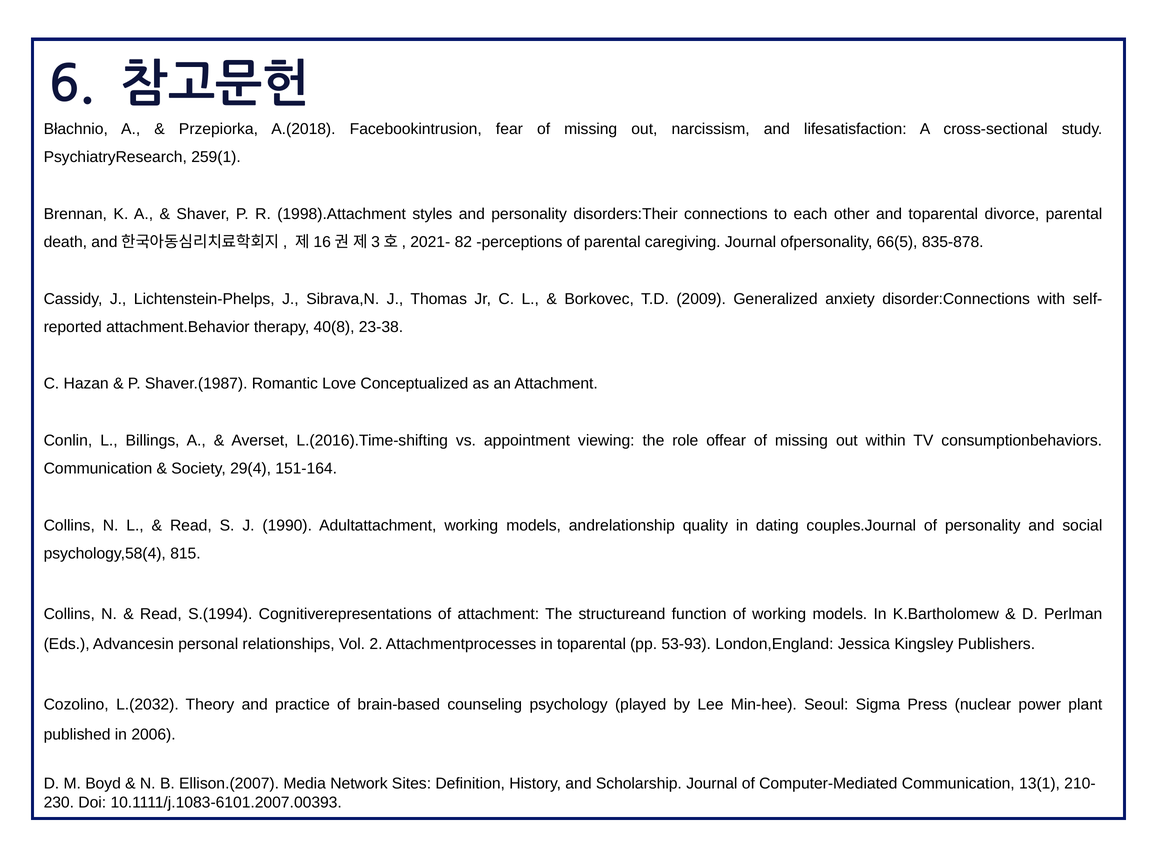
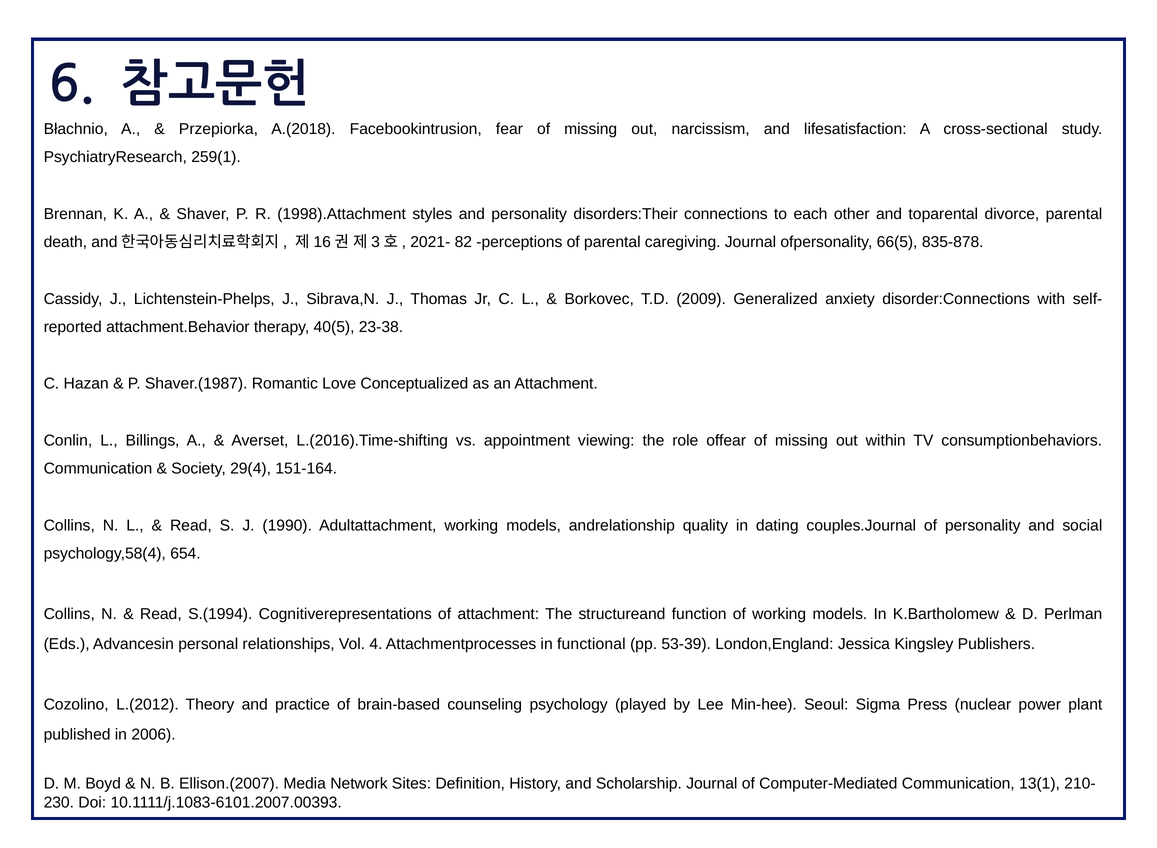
40(8: 40(8 -> 40(5 (334, 327)
815: 815 -> 654 (185, 553)
2: 2 -> 4 (376, 644)
in toparental: toparental -> functional (591, 644)
53-93: 53-93 -> 53-39 (686, 644)
L.(2032: L.(2032 -> L.(2012 (147, 704)
